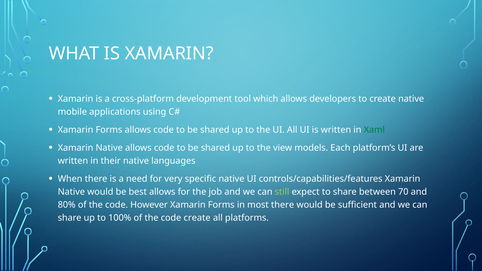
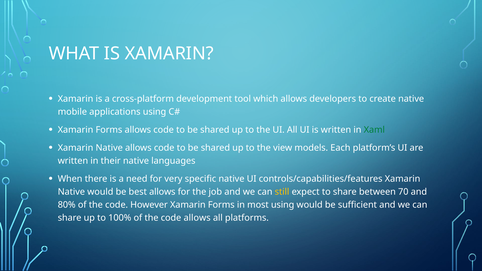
still colour: light green -> yellow (282, 192)
most there: there -> using (283, 205)
code create: create -> allows (197, 218)
